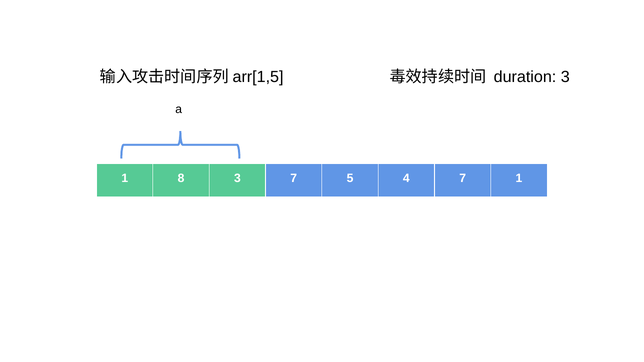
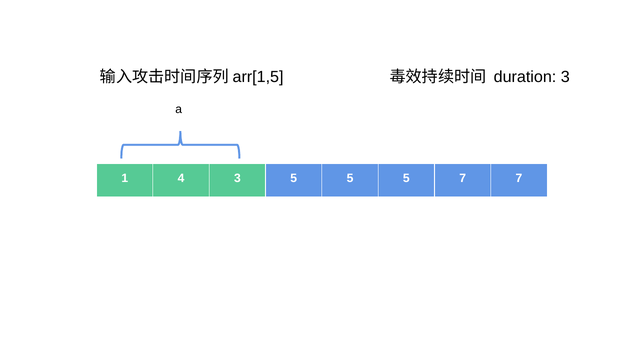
8: 8 -> 4 (181, 179)
3 7: 7 -> 5 (294, 179)
4: 4 -> 5 (406, 179)
7 1: 1 -> 7 (519, 179)
